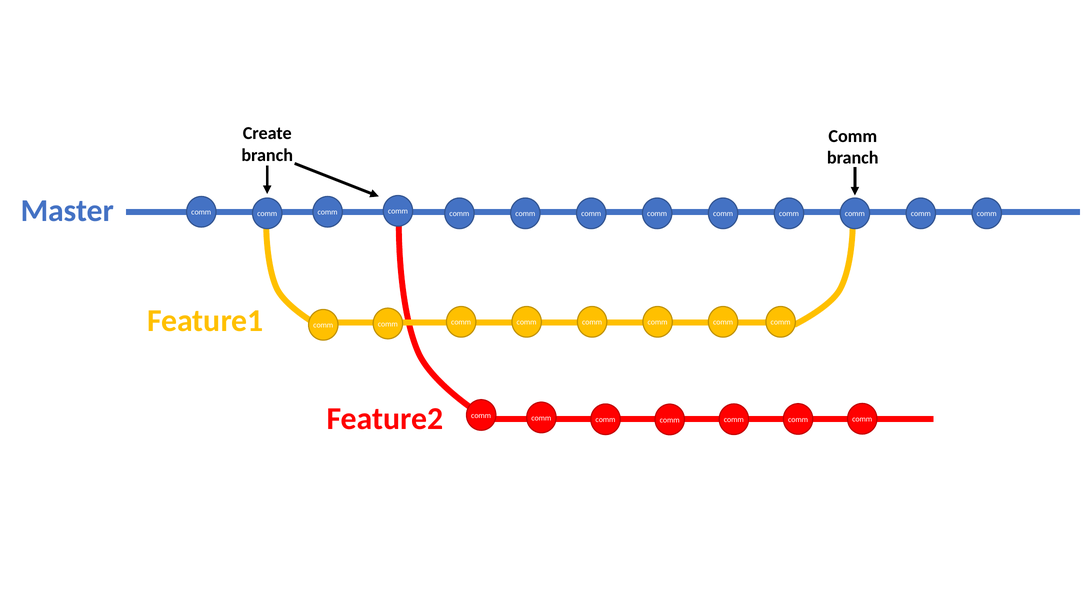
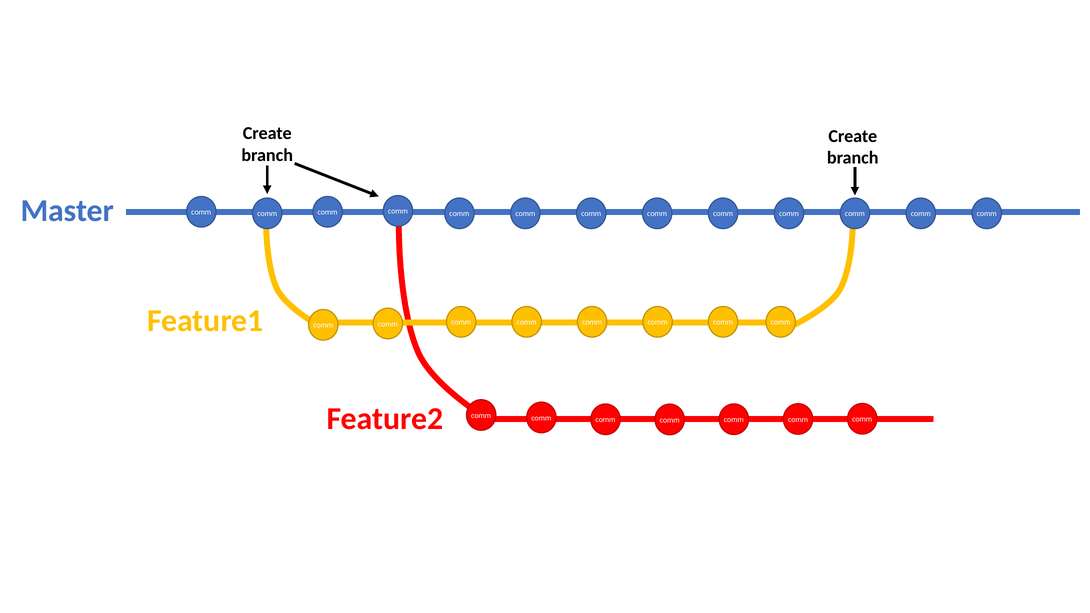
Comm: Comm -> Create (853, 136)
